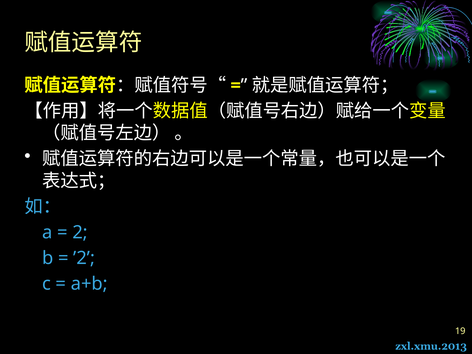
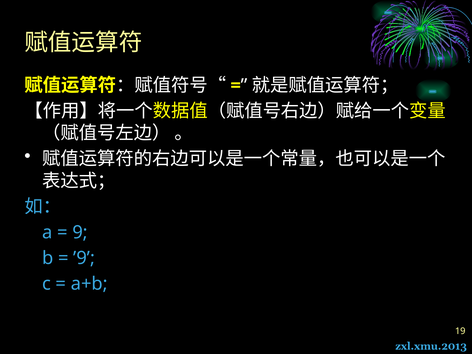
2: 2 -> 9 (80, 232)
’2: ’2 -> ’9 (84, 258)
